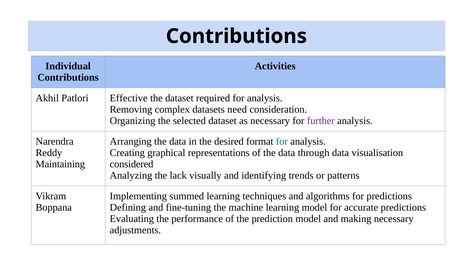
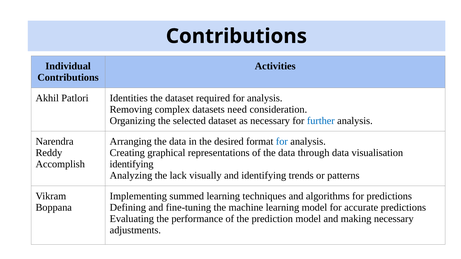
Effective: Effective -> Identities (129, 98)
further colour: purple -> blue (321, 121)
Maintaining: Maintaining -> Accomplish (60, 164)
considered: considered -> identifying (132, 164)
